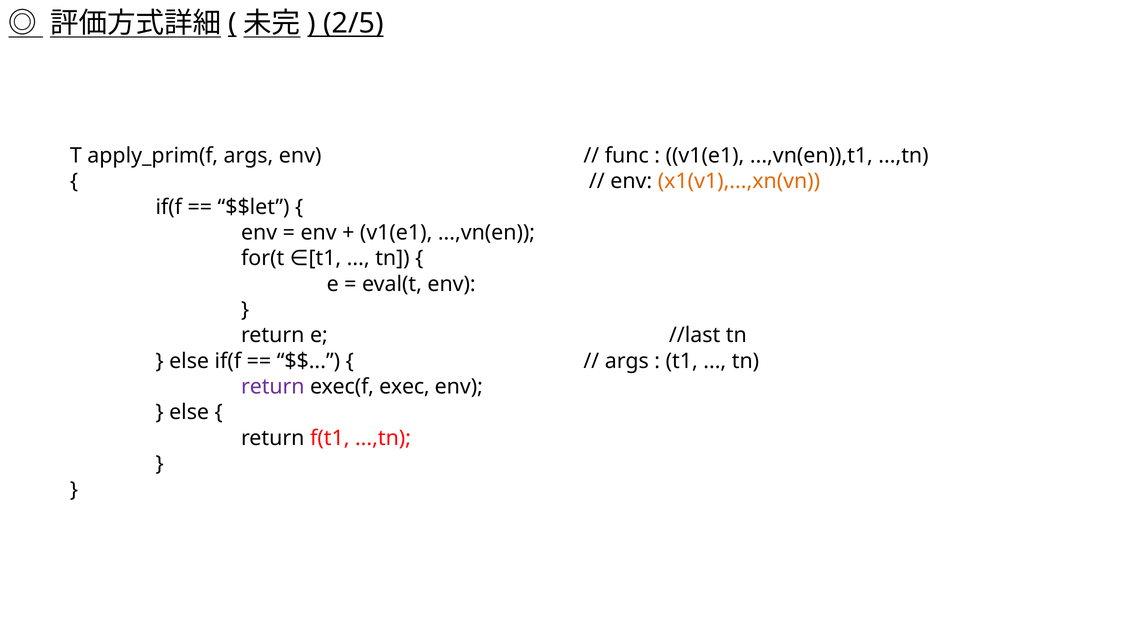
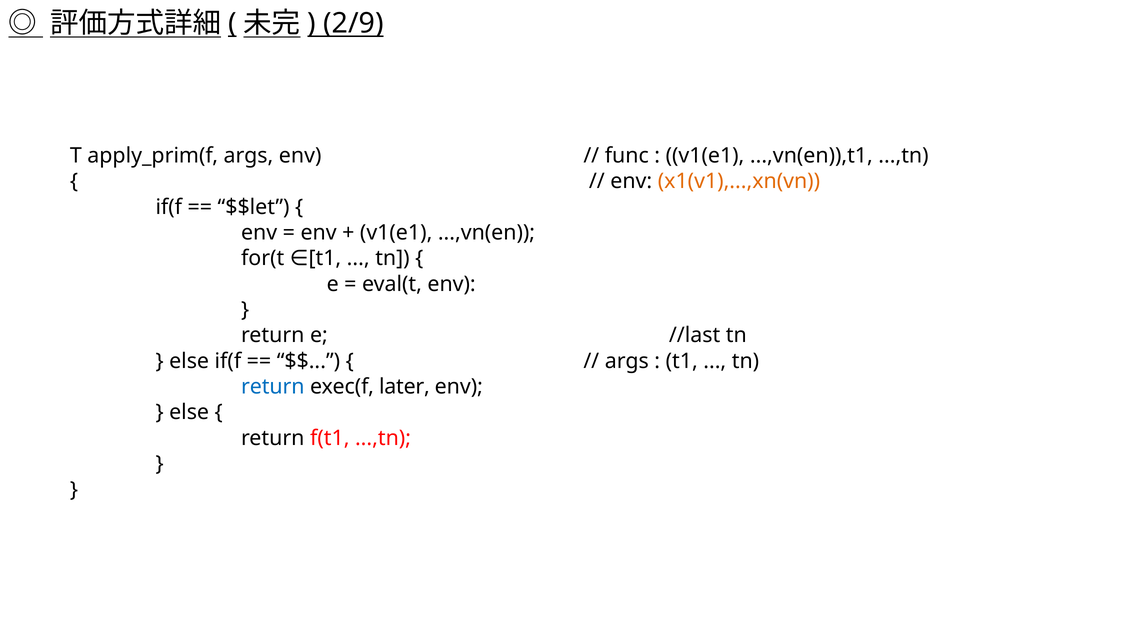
2/5: 2/5 -> 2/9 (353, 23)
return colour: purple -> blue (273, 387)
exec: exec -> later (404, 387)
